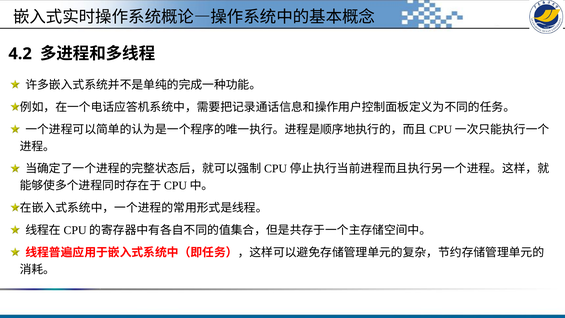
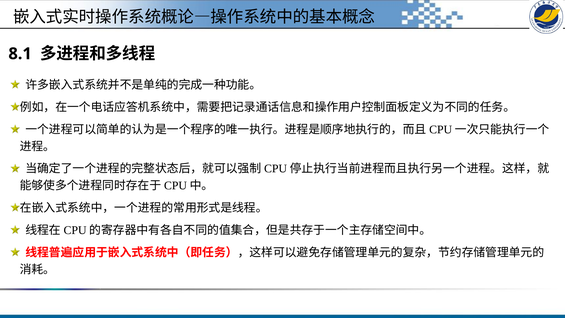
4.2: 4.2 -> 8.1 (20, 54)
